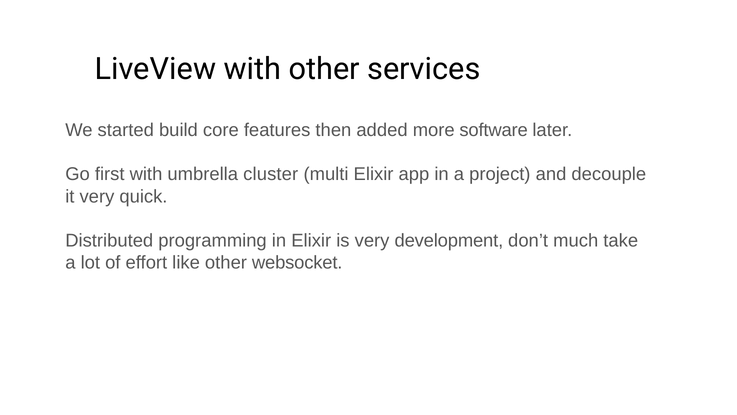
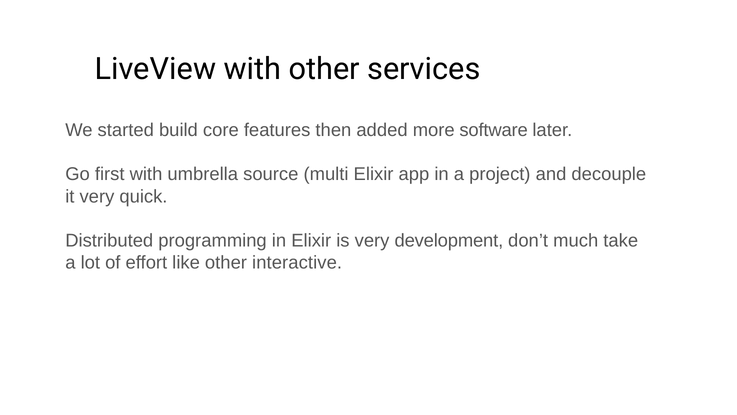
cluster: cluster -> source (271, 174)
websocket: websocket -> interactive (297, 263)
